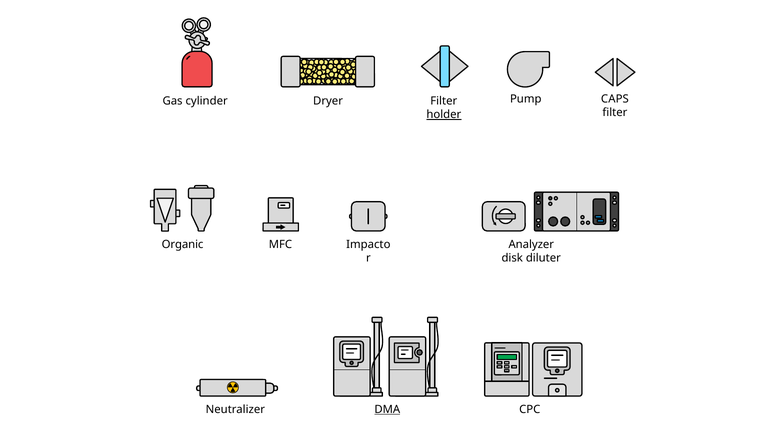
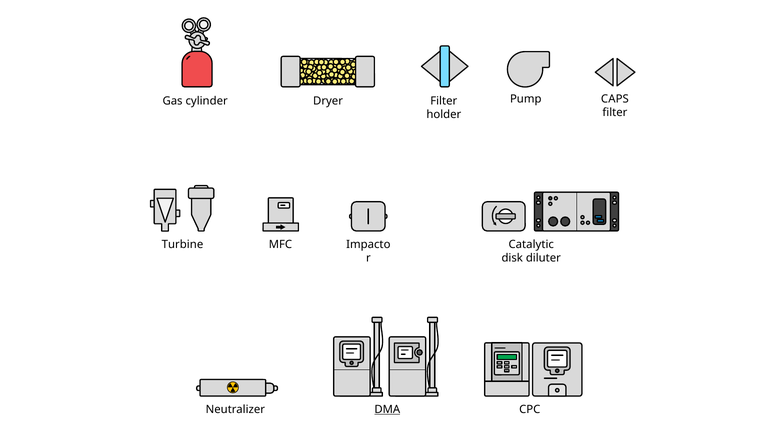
holder underline: present -> none (444, 114)
Organic: Organic -> Turbine (182, 244)
Analyzer: Analyzer -> Catalytic (531, 244)
